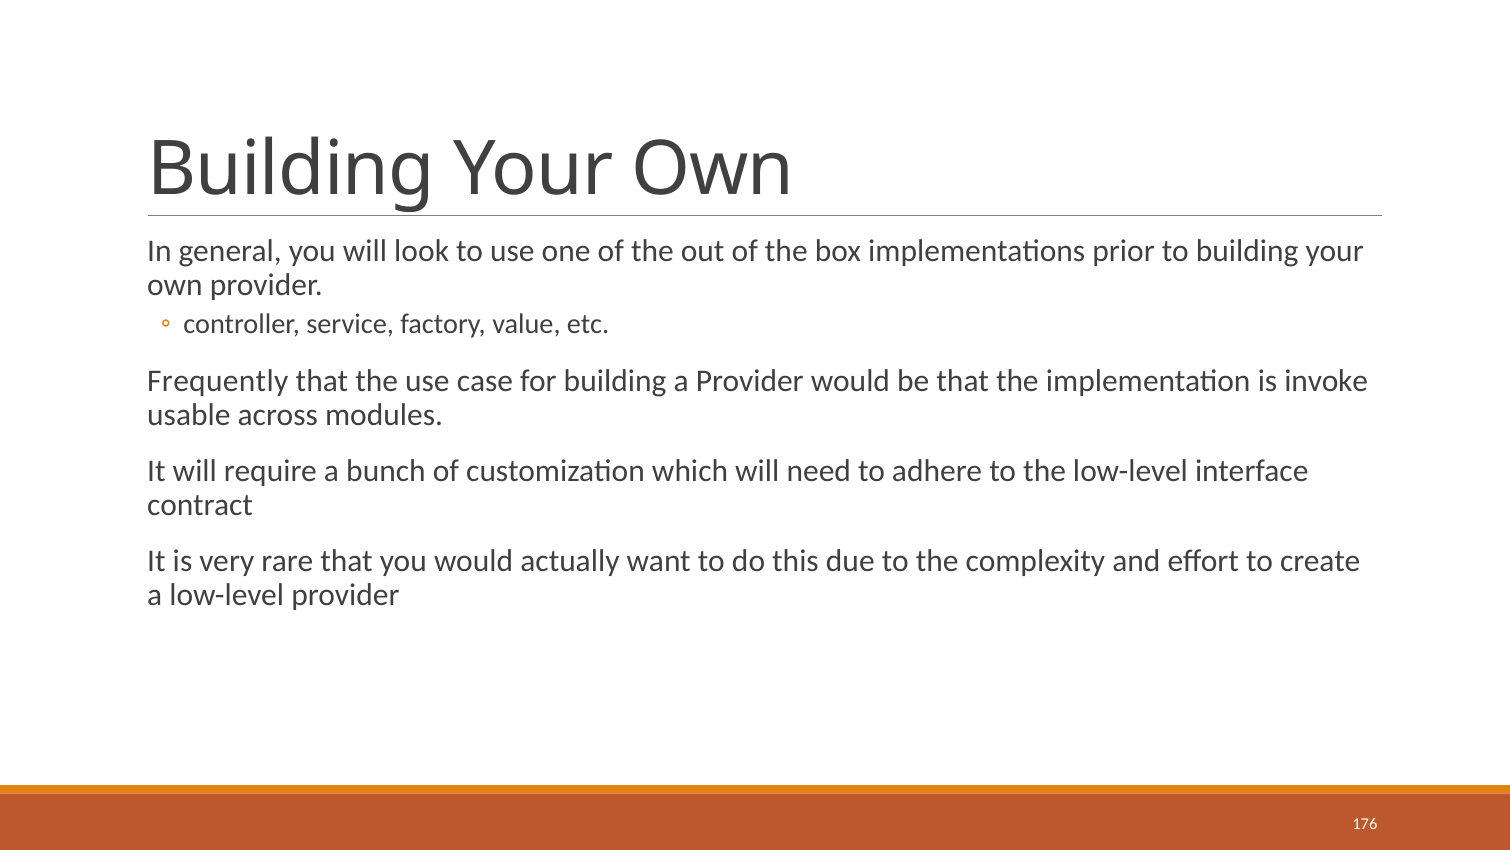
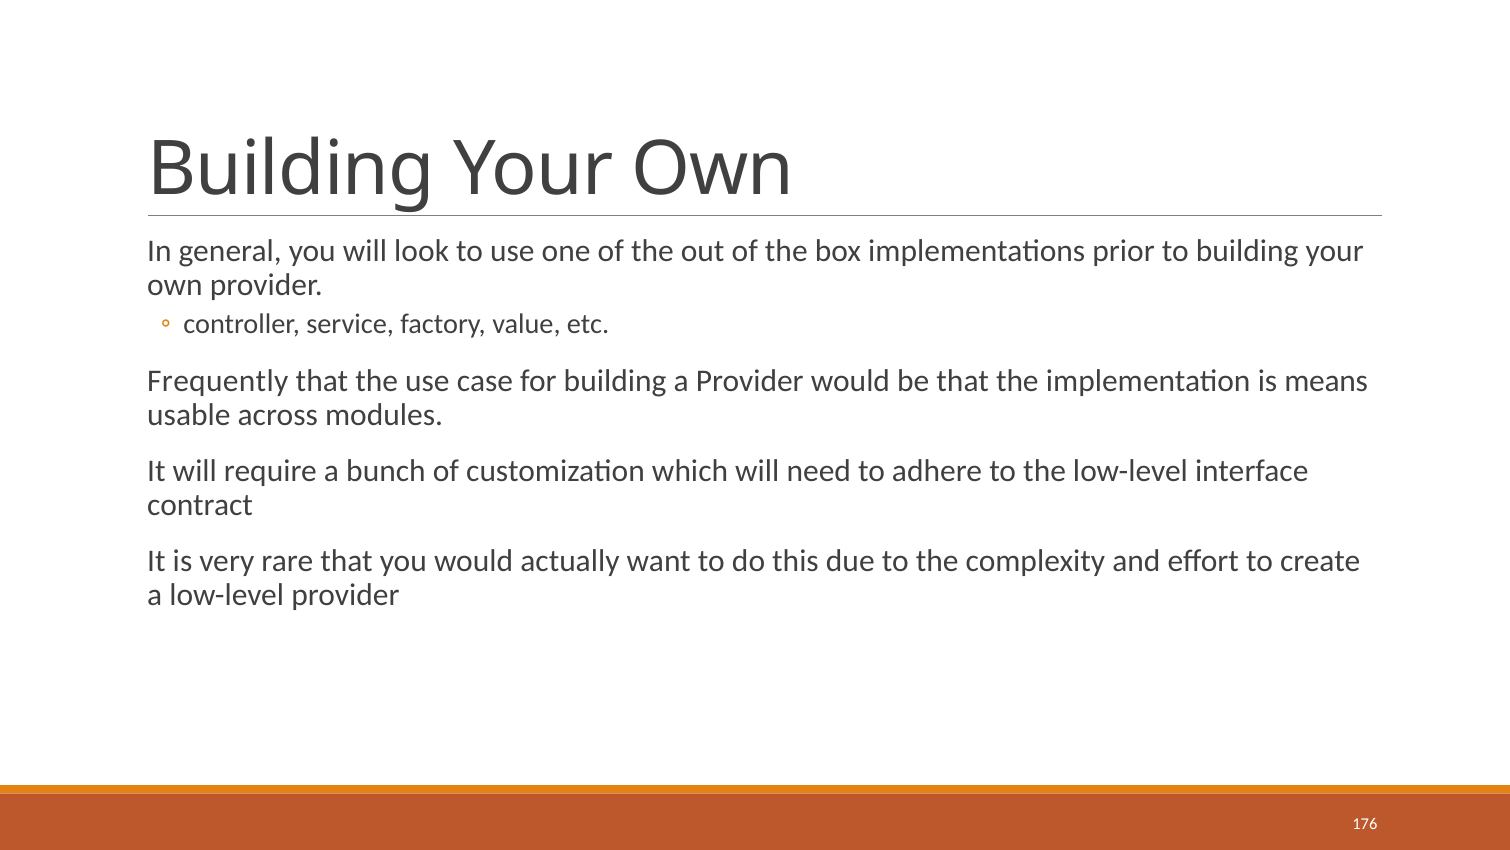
invoke: invoke -> means (1326, 381)
